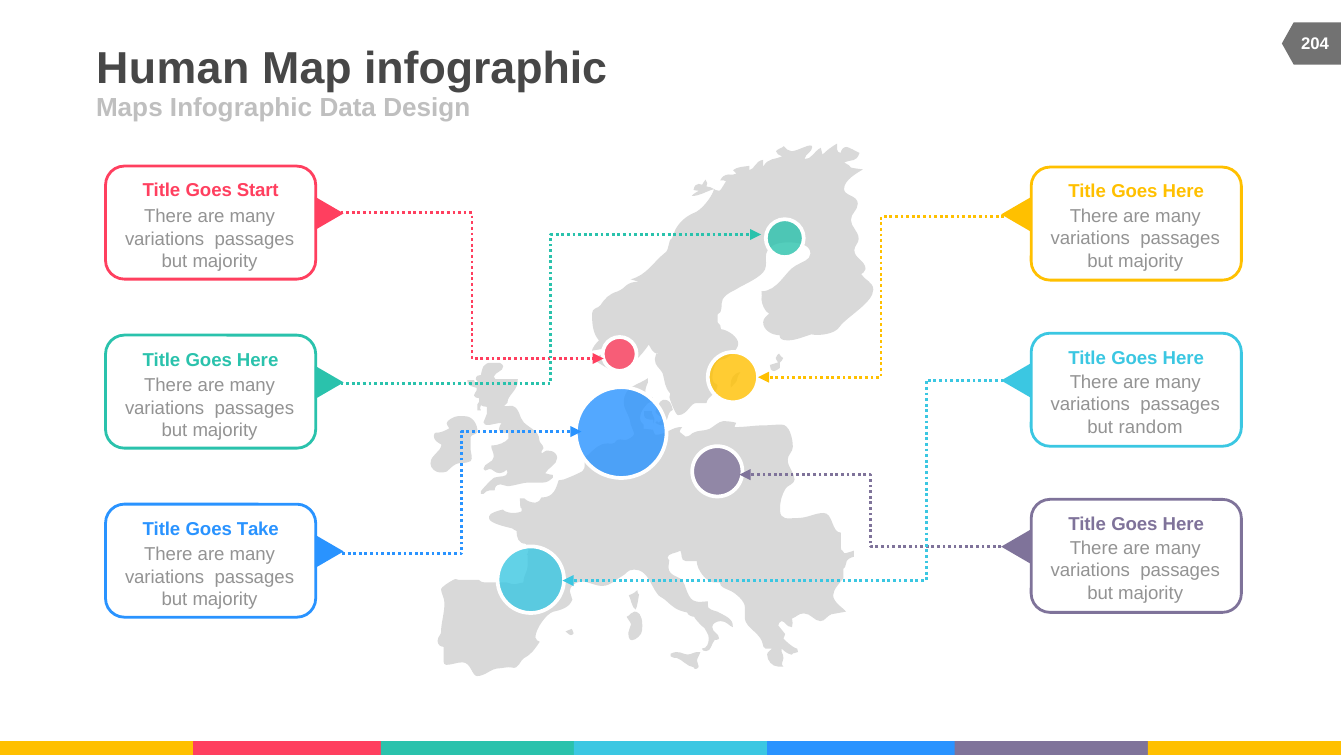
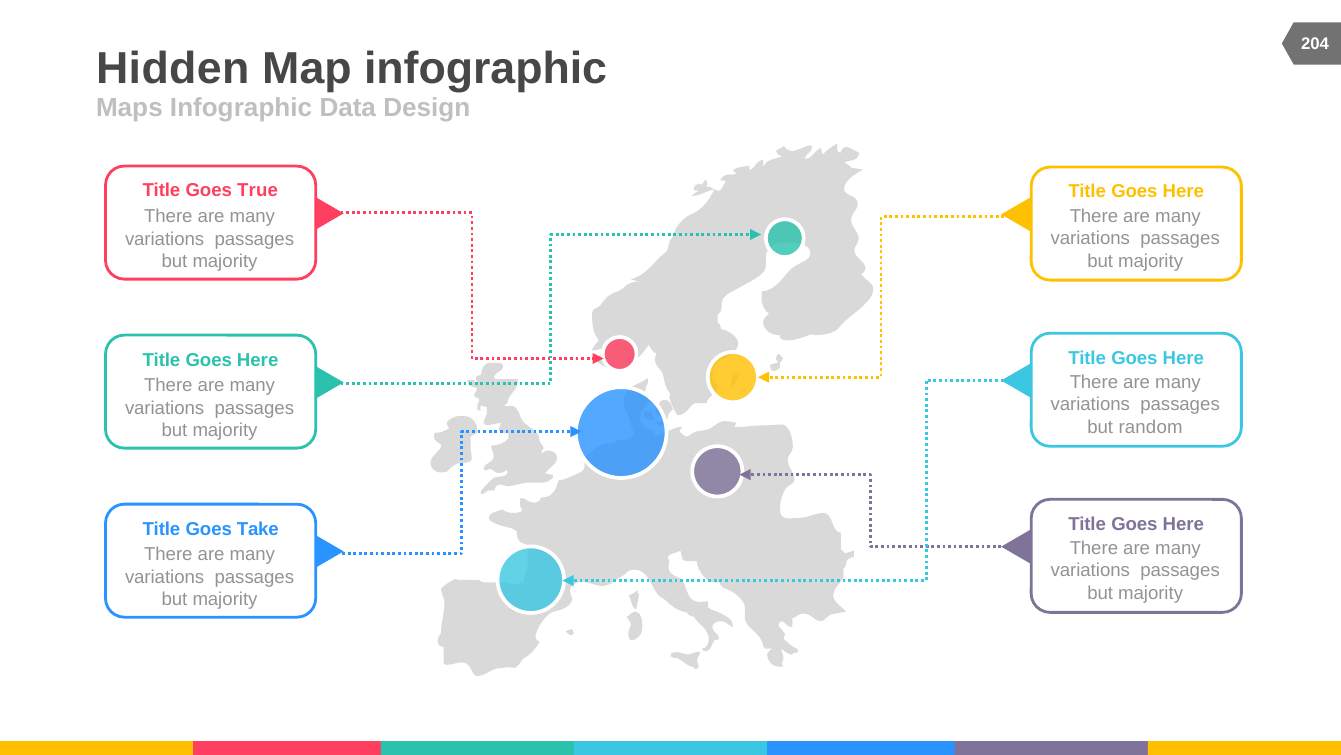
Human: Human -> Hidden (173, 68)
Start: Start -> True (258, 191)
